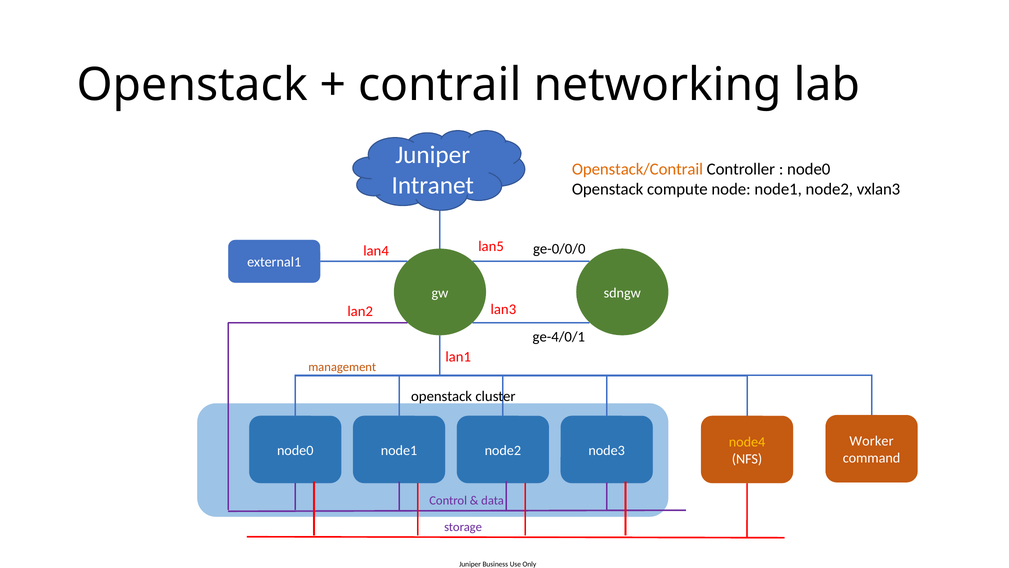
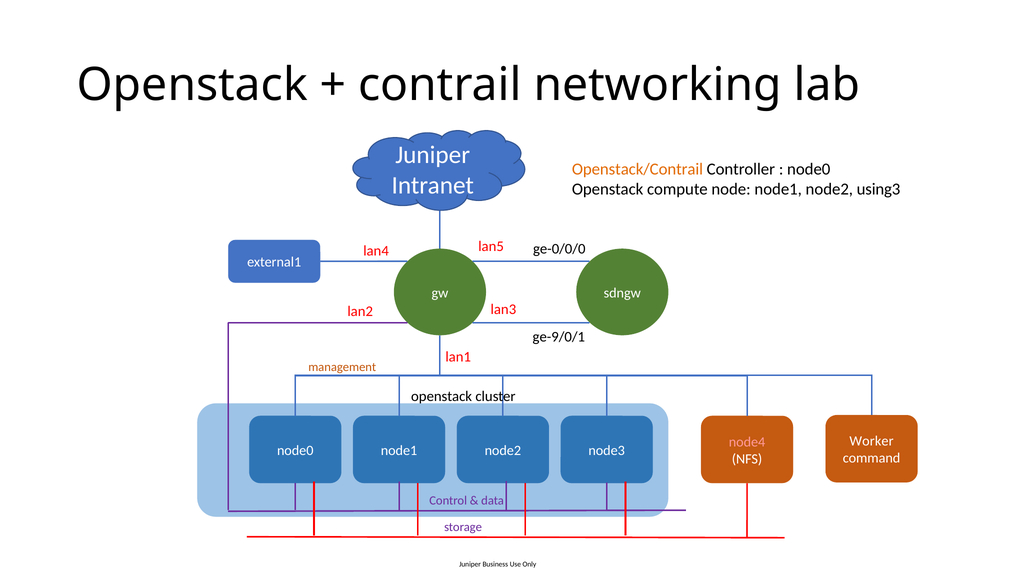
vxlan3: vxlan3 -> using3 (879, 189)
ge-4/0/1: ge-4/0/1 -> ge-9/0/1 (559, 337)
node4 colour: yellow -> pink (747, 442)
